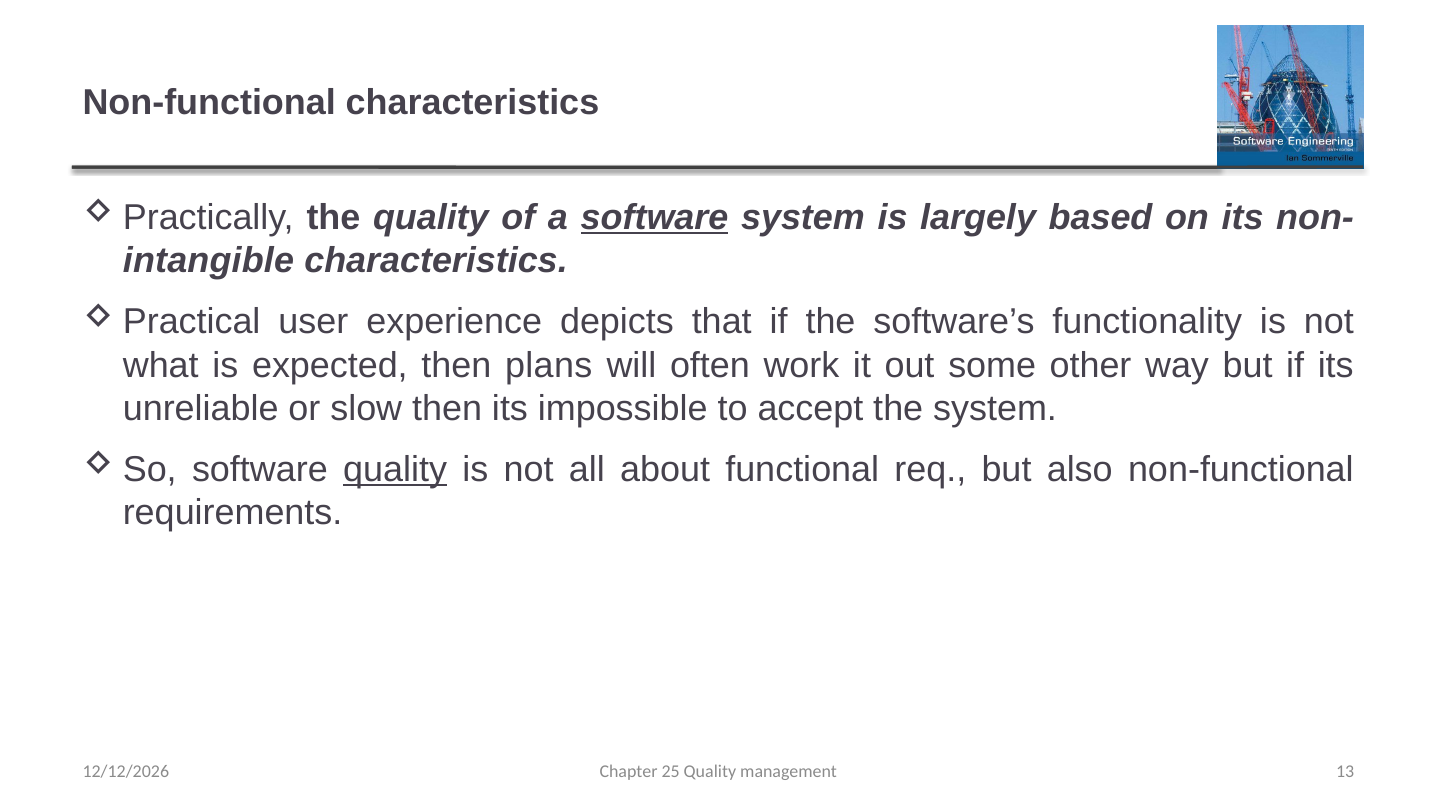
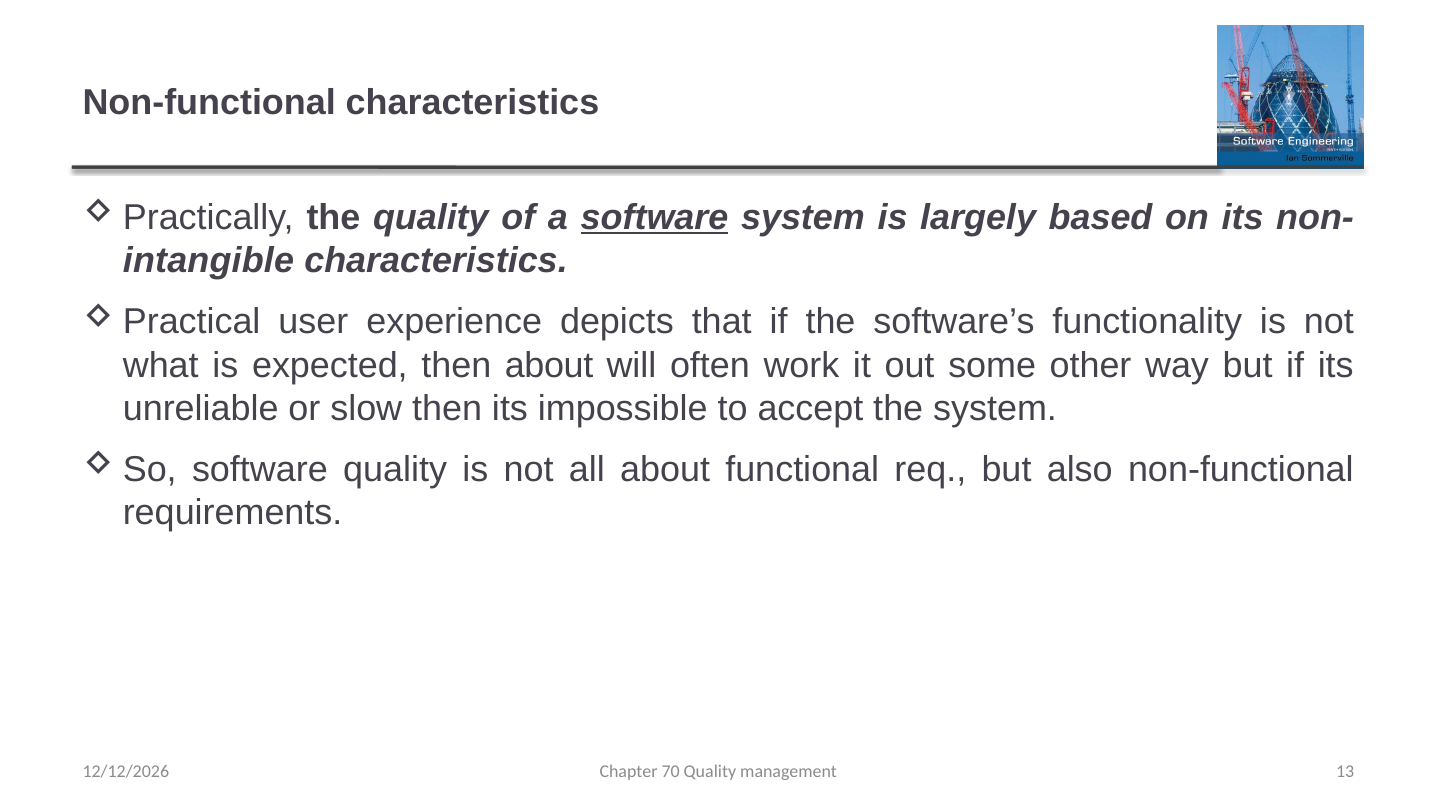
then plans: plans -> about (549, 365)
quality underline: present -> none (395, 470)
25: 25 -> 70 (671, 772)
